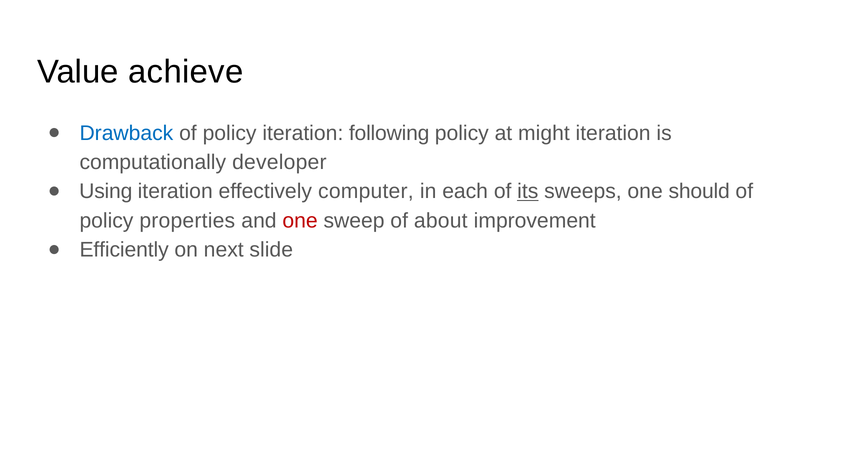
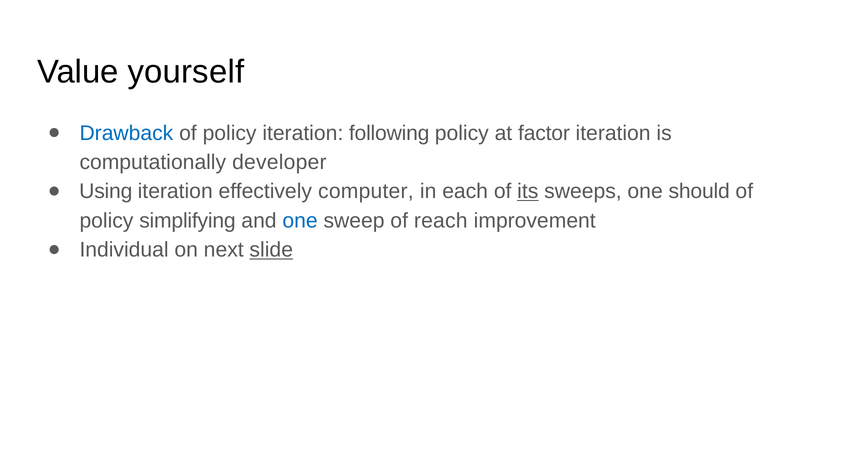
achieve: achieve -> yourself (186, 72)
might: might -> factor (544, 133)
properties: properties -> simplifying (187, 220)
one colour: red -> blue (300, 220)
about: about -> reach (441, 220)
Efficiently: Efficiently -> Individual (124, 249)
slide underline: none -> present (271, 249)
